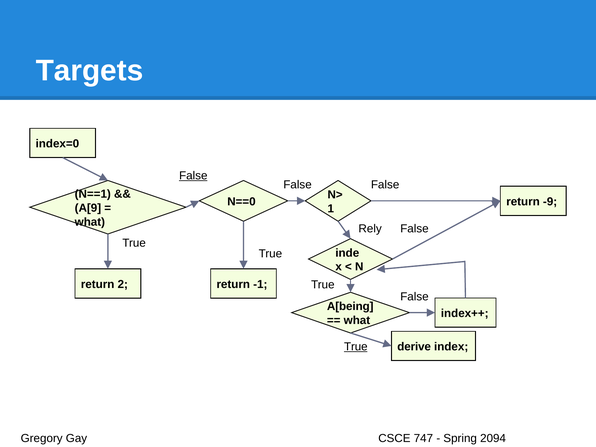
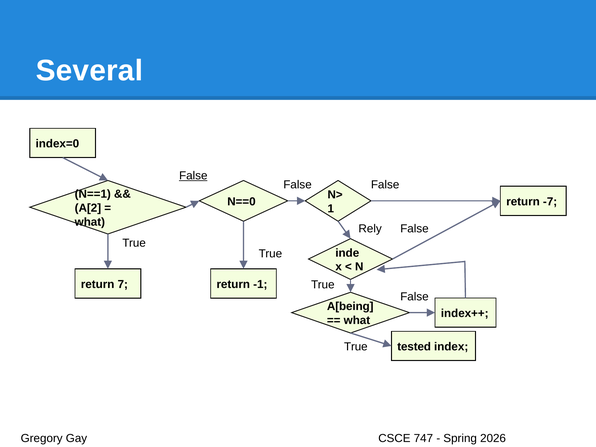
Targets: Targets -> Several (89, 71)
-9: -9 -> -7 (550, 202)
A[9: A[9 -> A[2 (88, 208)
2: 2 -> 7 (123, 284)
True underline: present -> none (356, 347)
derive: derive -> tested (414, 347)
2094: 2094 -> 2026 (493, 438)
